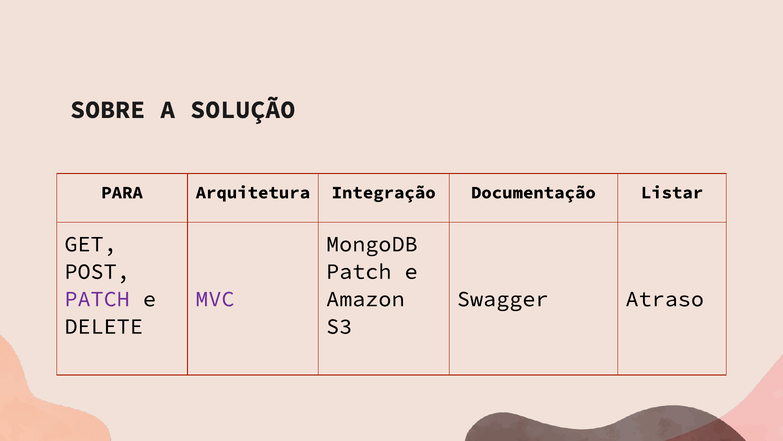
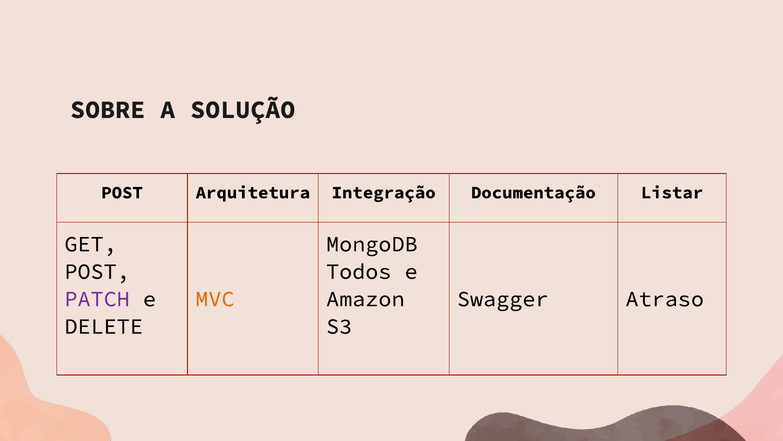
PARA: PARA -> POST (122, 192)
Patch: Patch -> Todos (359, 271)
MVC colour: purple -> orange (215, 299)
